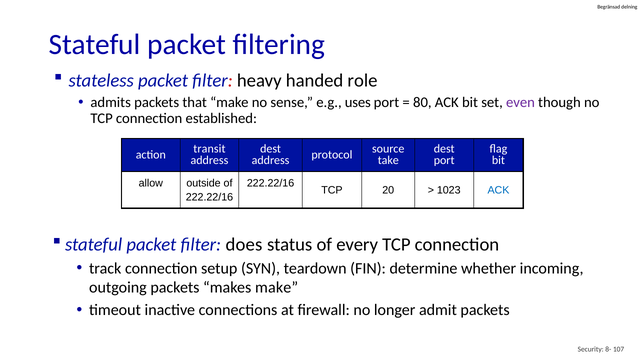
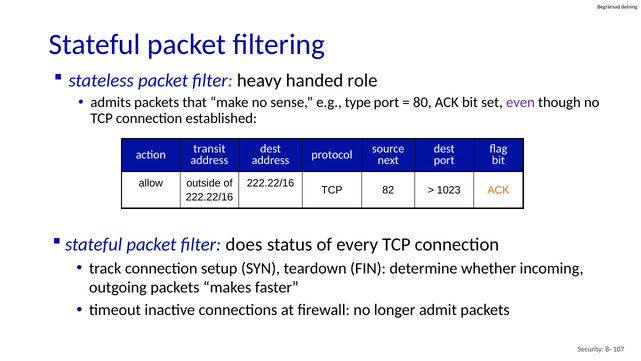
uses: uses -> type (358, 102)
take: take -> next (388, 160)
20: 20 -> 82 (388, 190)
ACK colour: blue -> orange (498, 190)
makes make: make -> faster (277, 287)
